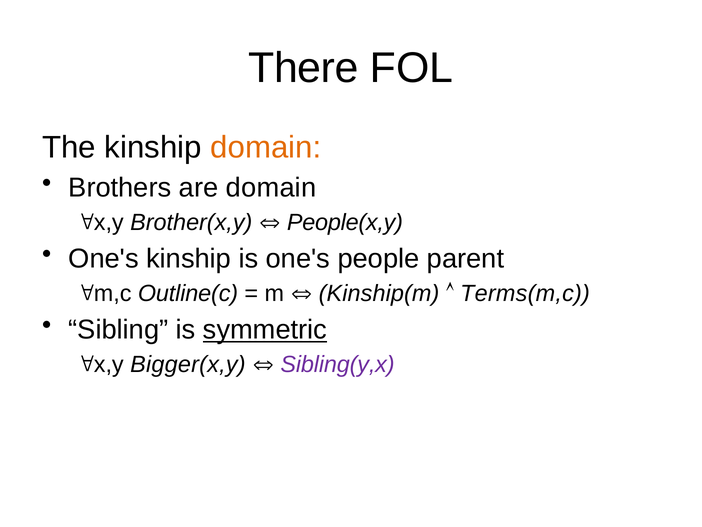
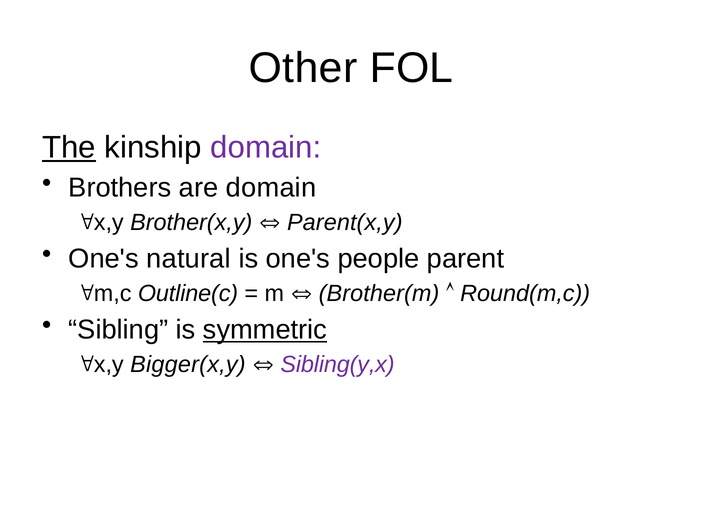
There: There -> Other (303, 68)
The underline: none -> present (69, 147)
domain colour: orange -> purple (266, 147)
People(x,y: People(x,y -> Parent(x,y (345, 222)
One's kinship: kinship -> natural (189, 259)
Kinship(m: Kinship(m -> Brother(m (379, 293)
Terms(m,c: Terms(m,c -> Round(m,c (525, 293)
